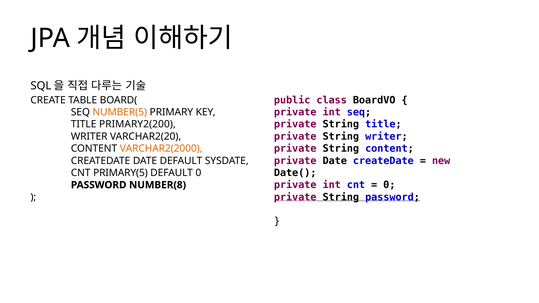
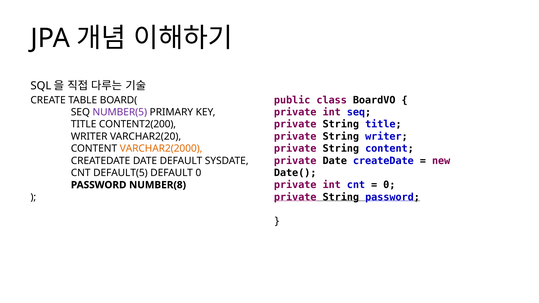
NUMBER(5 colour: orange -> purple (120, 112)
PRIMARY2(200: PRIMARY2(200 -> CONTENT2(200 (138, 124)
PRIMARY(5: PRIMARY(5 -> DEFAULT(5 (120, 173)
